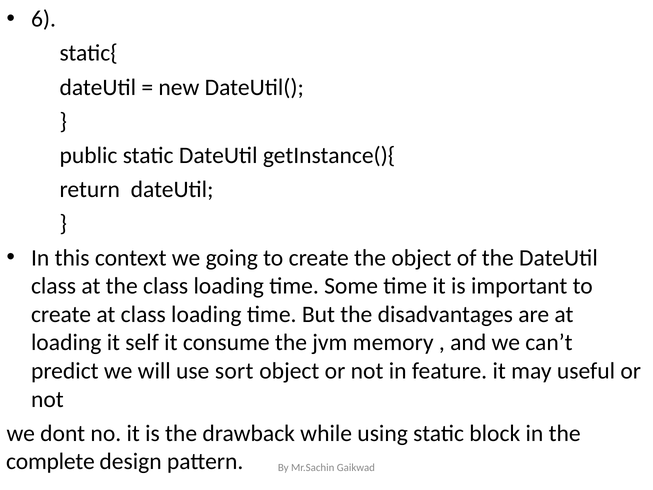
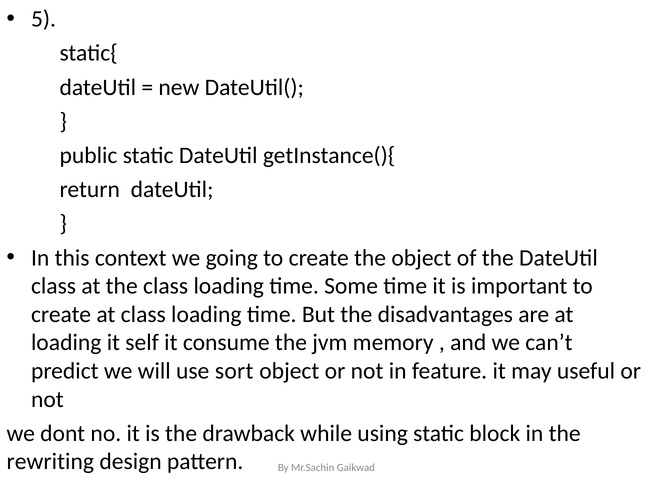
6: 6 -> 5 (44, 19)
complete: complete -> rewriting (50, 461)
